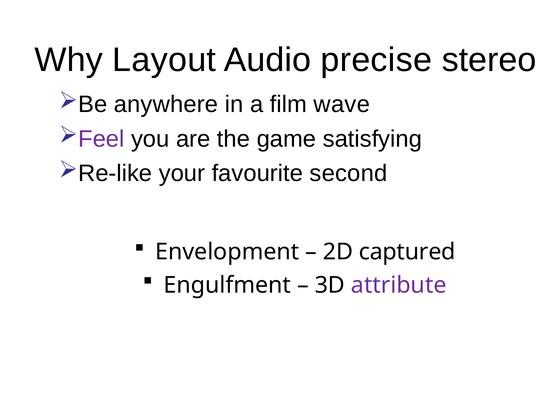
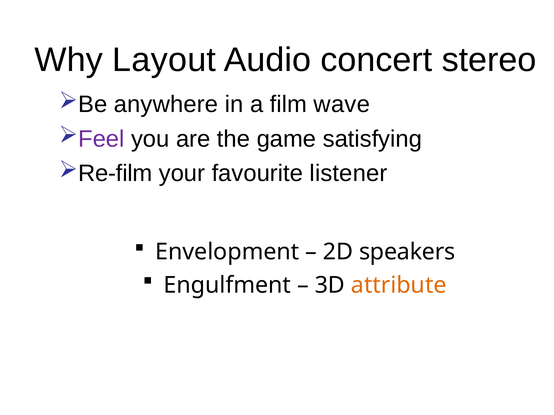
precise: precise -> concert (376, 60)
Re-like: Re-like -> Re-film (115, 174)
second: second -> listener (349, 174)
captured: captured -> speakers (407, 252)
attribute colour: purple -> orange (399, 285)
